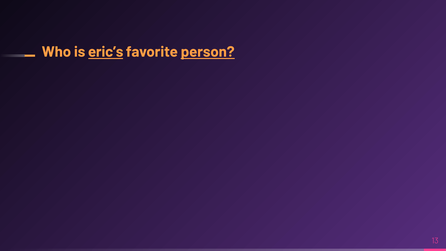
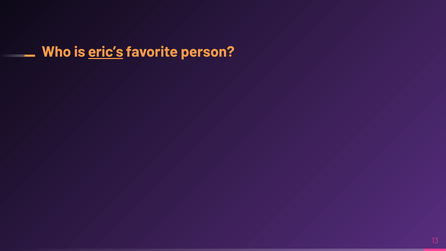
person underline: present -> none (208, 52)
